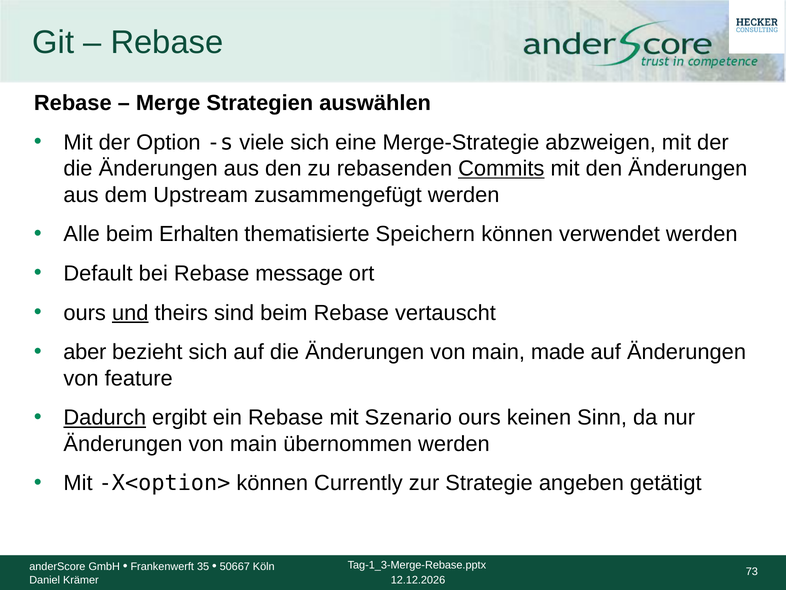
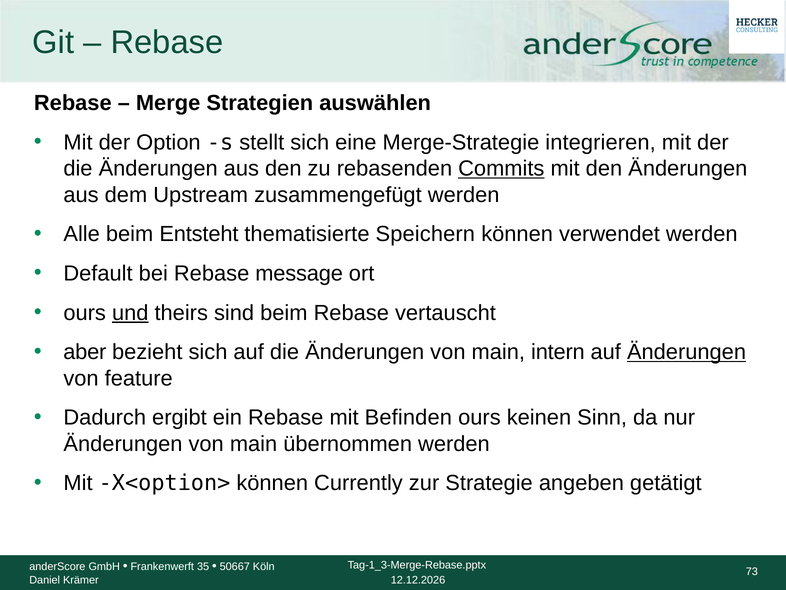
viele: viele -> stellt (262, 142)
abzweigen: abzweigen -> integrieren (601, 142)
Erhalten: Erhalten -> Entsteht (199, 234)
made: made -> intern (558, 352)
Änderungen underline: none -> present (687, 352)
Dadurch underline: present -> none (105, 417)
Szenario: Szenario -> Befinden (408, 417)
